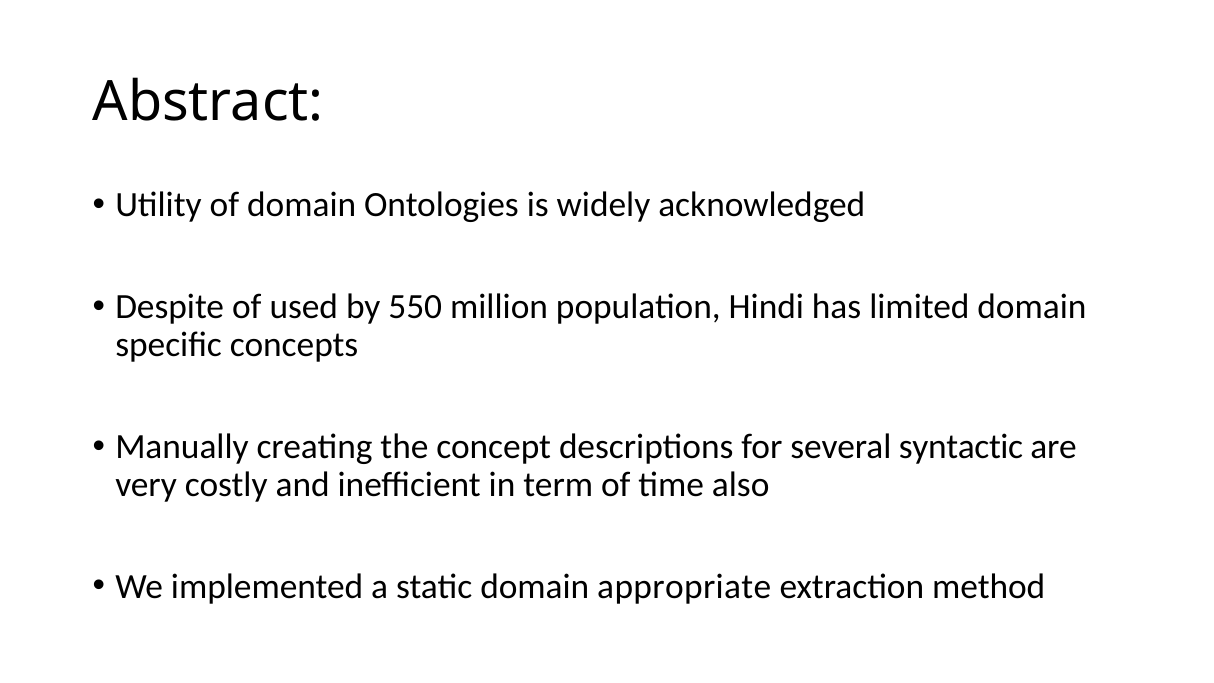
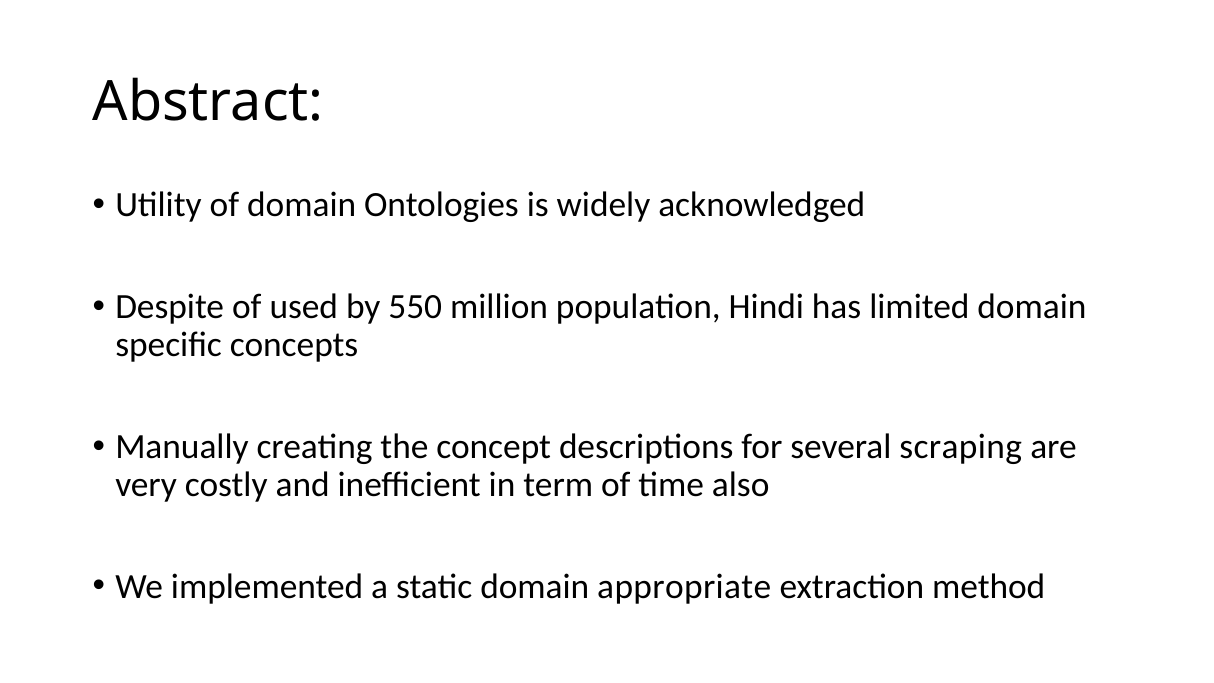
syntactic: syntactic -> scraping (961, 447)
